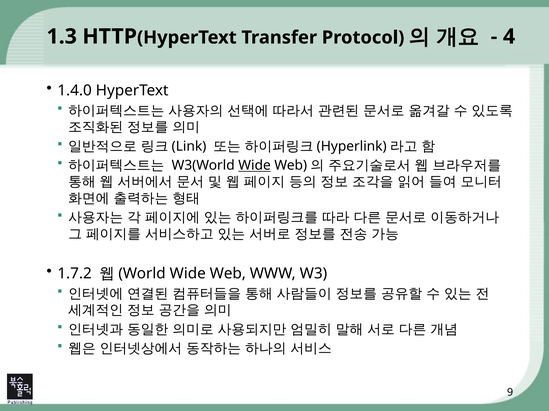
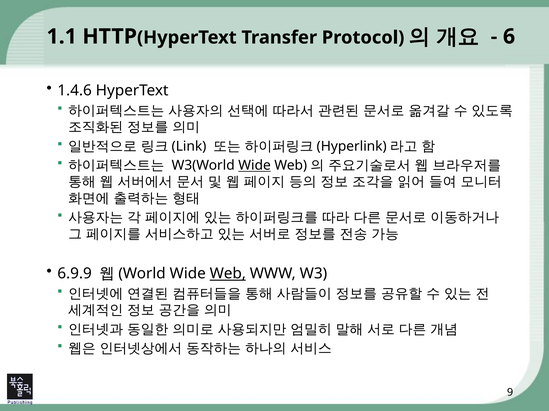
1.3: 1.3 -> 1.1 (62, 37)
4: 4 -> 6 (509, 37)
1.4.0: 1.4.0 -> 1.4.6 (75, 91)
1.7.2: 1.7.2 -> 6.9.9 (75, 274)
Web underline: none -> present (228, 274)
